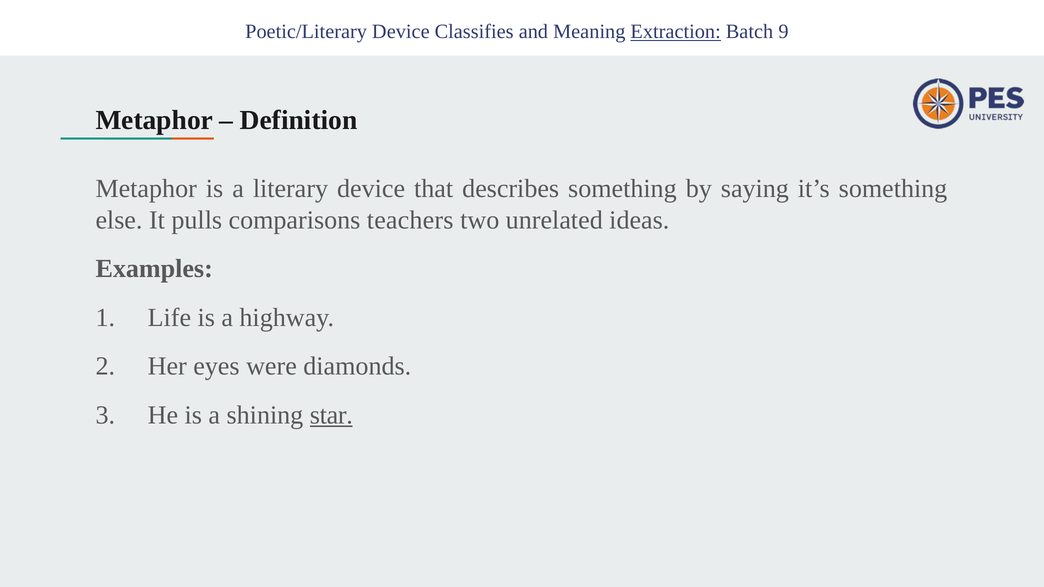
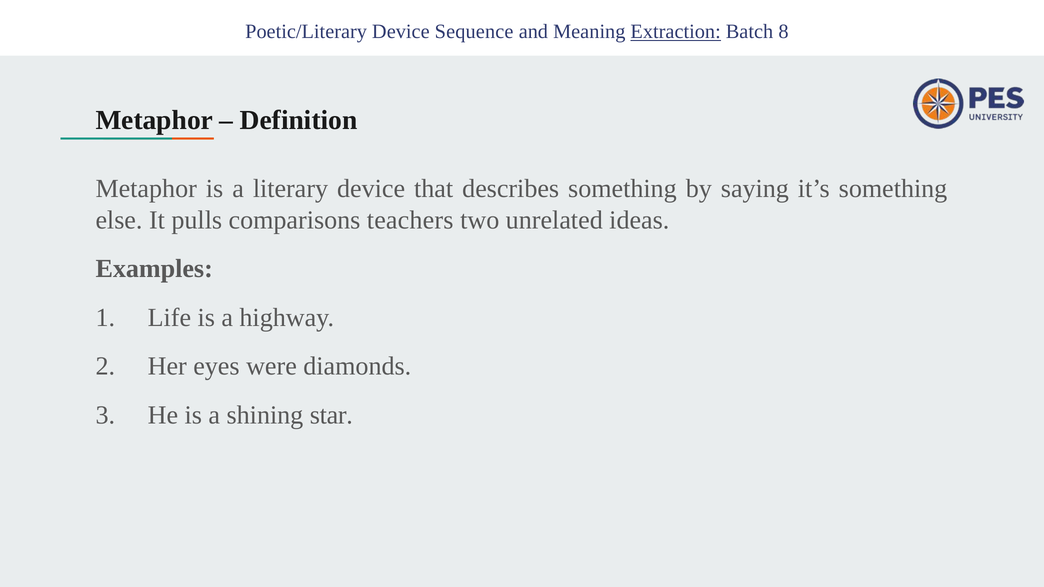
Classifies: Classifies -> Sequence (474, 32)
9: 9 -> 8 (783, 32)
star underline: present -> none (331, 415)
